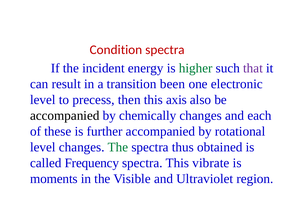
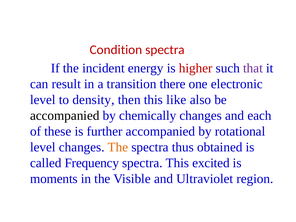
higher colour: green -> red (196, 68)
been: been -> there (173, 84)
precess: precess -> density (94, 100)
axis: axis -> like (176, 100)
The colour: green -> orange (118, 147)
vibrate: vibrate -> excited (211, 163)
